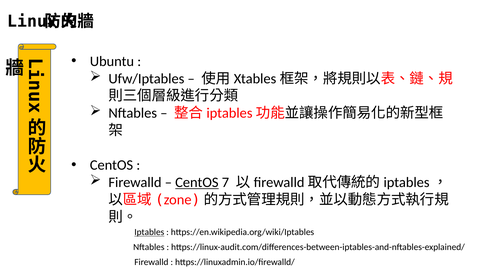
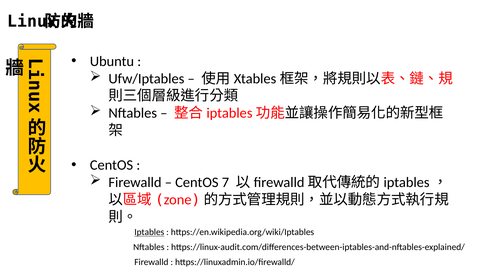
CentOS underline: present -> none (197, 183)
